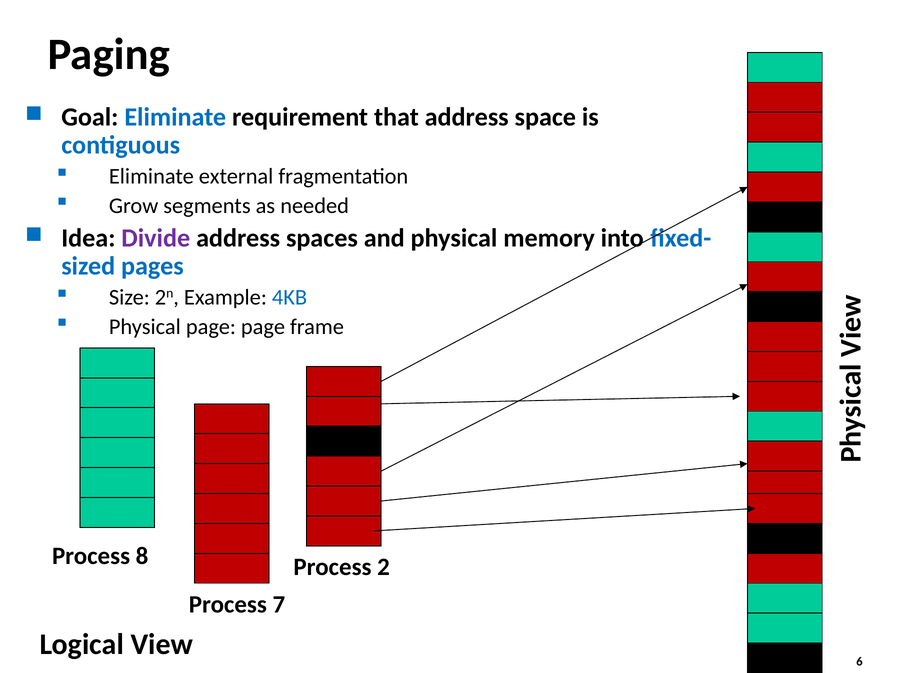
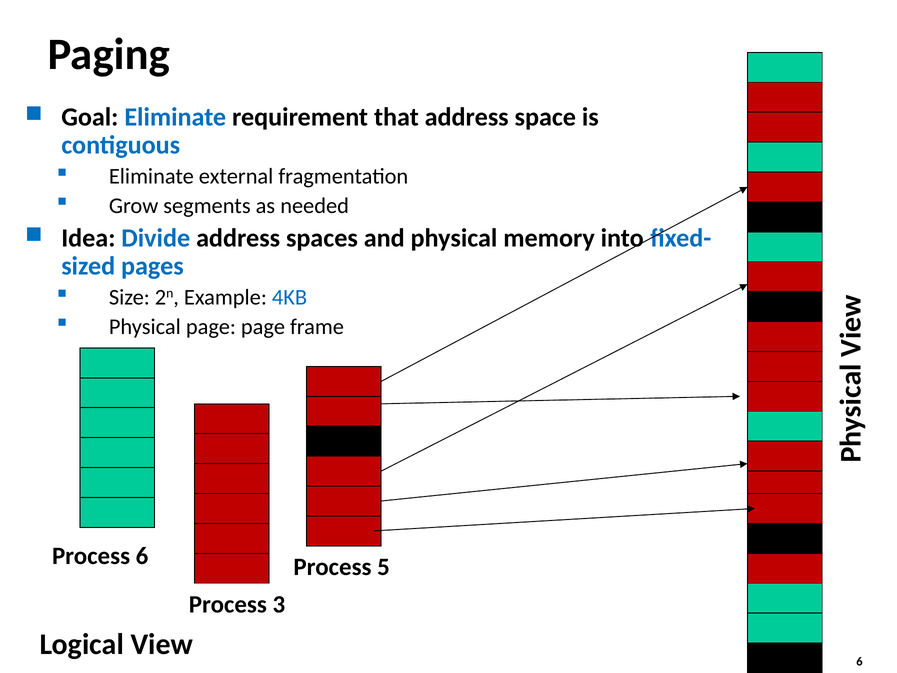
Divide colour: purple -> blue (156, 238)
Process 8: 8 -> 6 (142, 556)
2: 2 -> 5 (383, 567)
7: 7 -> 3 (279, 604)
